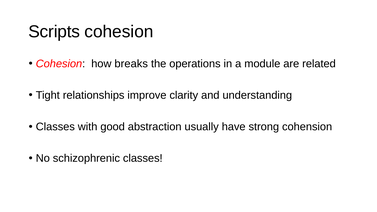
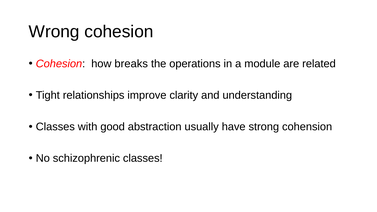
Scripts: Scripts -> Wrong (54, 32)
